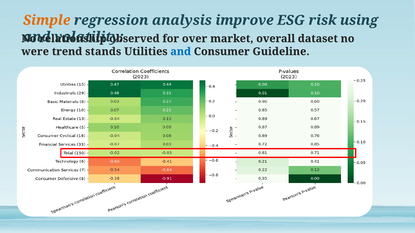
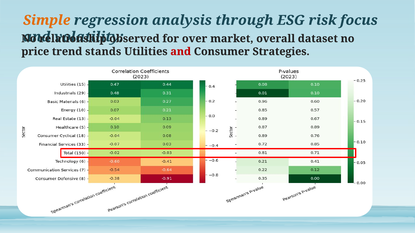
improve: improve -> through (244, 20)
using: using -> focus (359, 20)
were: were -> price (35, 52)
and colour: blue -> red (181, 52)
Guideline: Guideline -> Strategies (281, 52)
